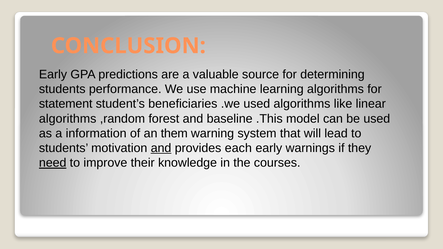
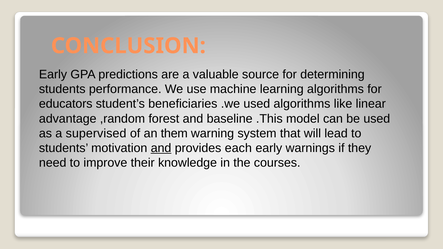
statement: statement -> educators (66, 104)
algorithms: algorithms -> advantage (68, 119)
information: information -> supervised (96, 133)
need underline: present -> none (53, 163)
